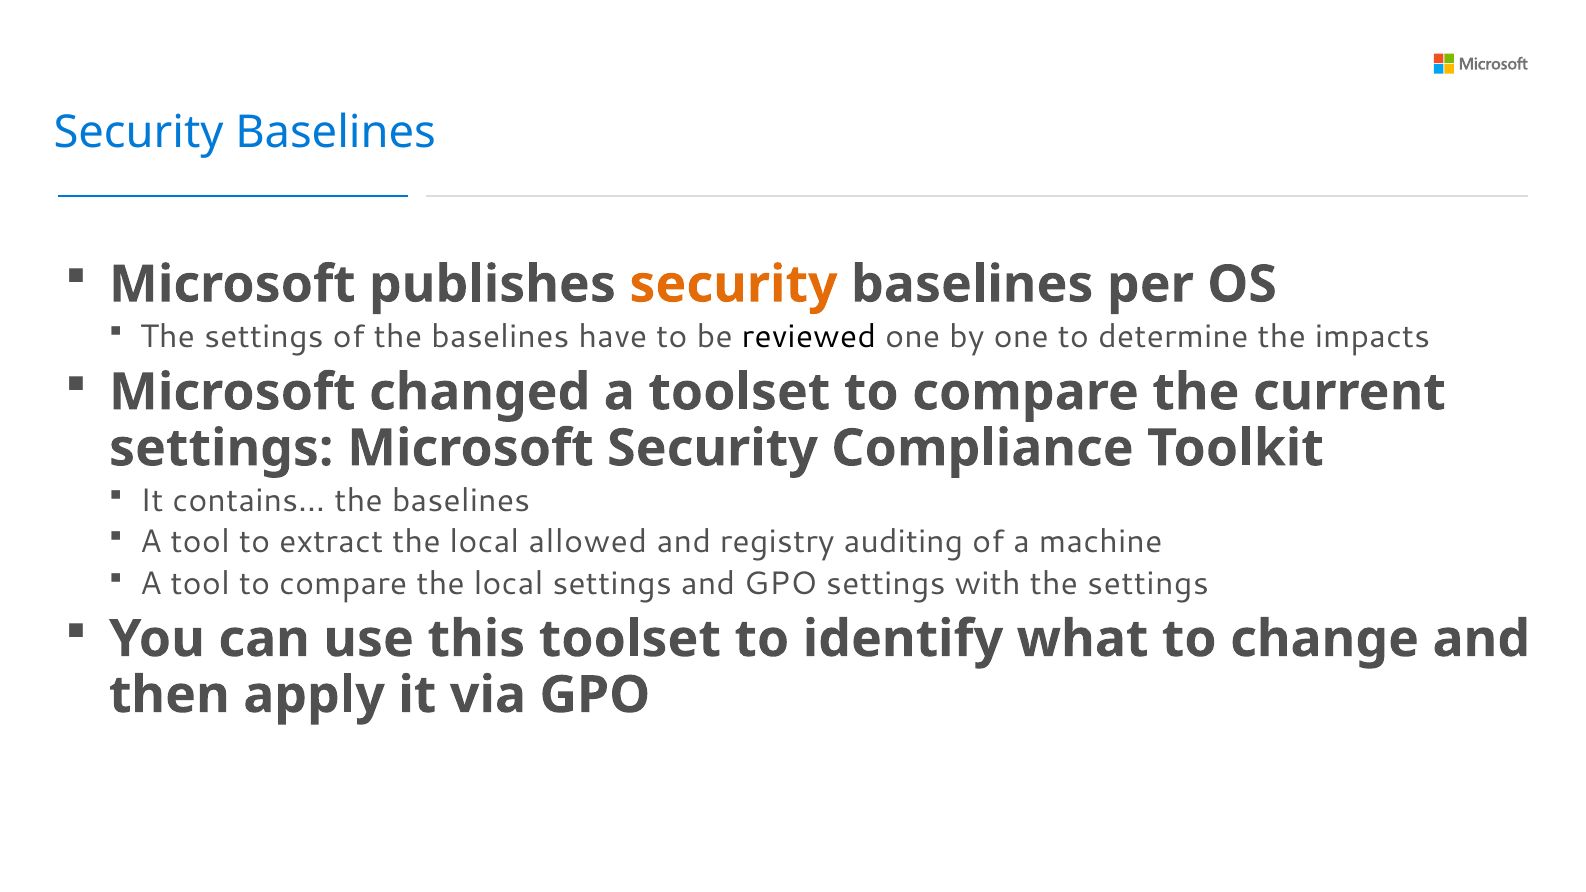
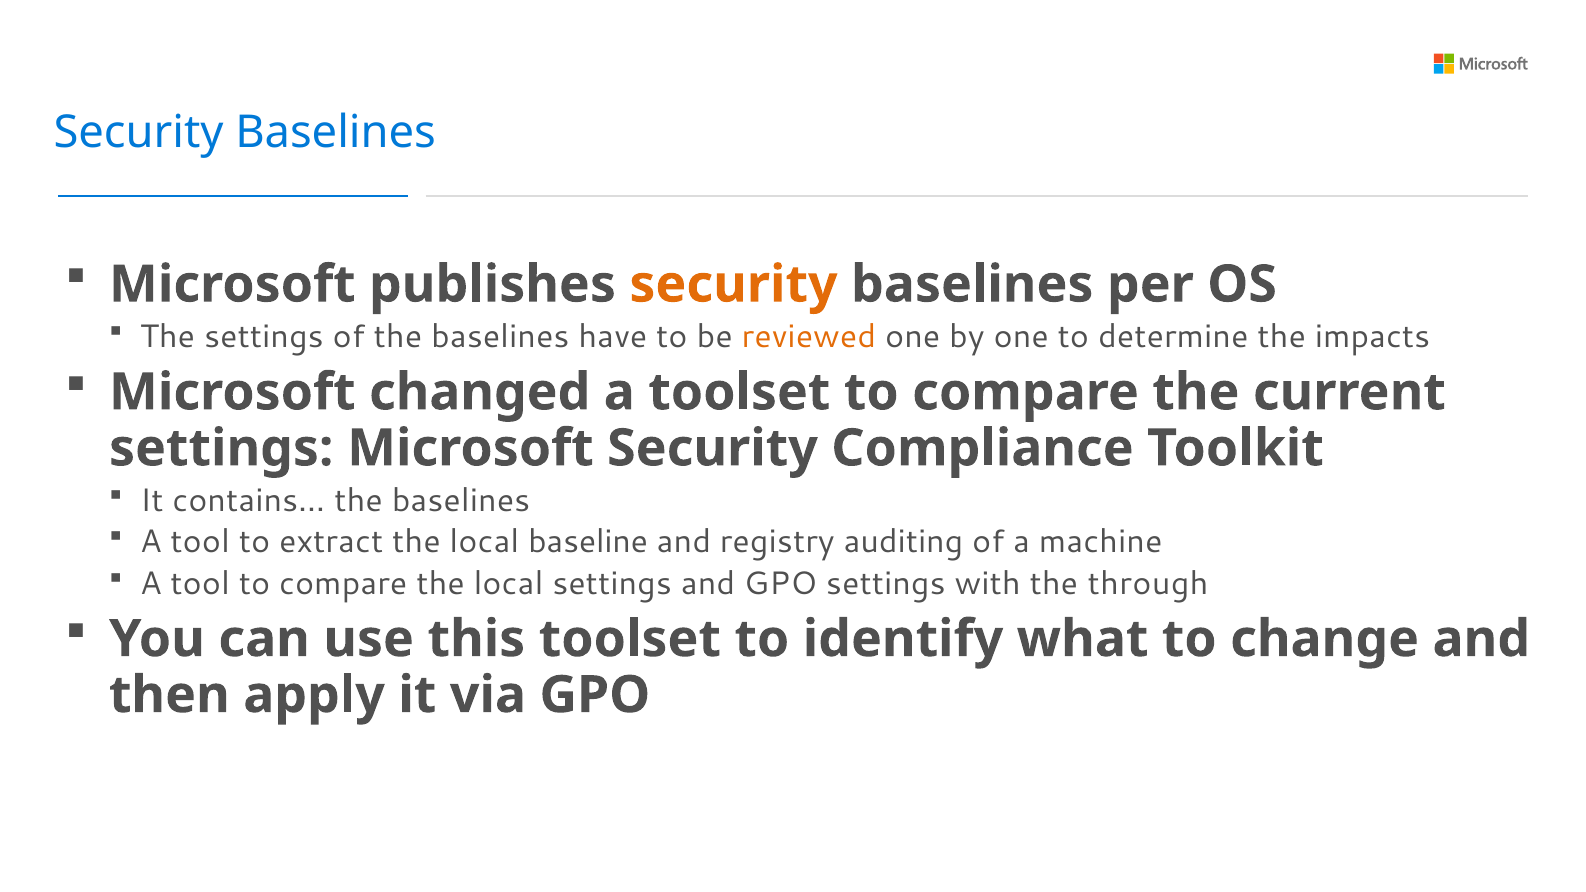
reviewed colour: black -> orange (809, 337)
allowed: allowed -> baseline (588, 542)
with the settings: settings -> through (1148, 583)
